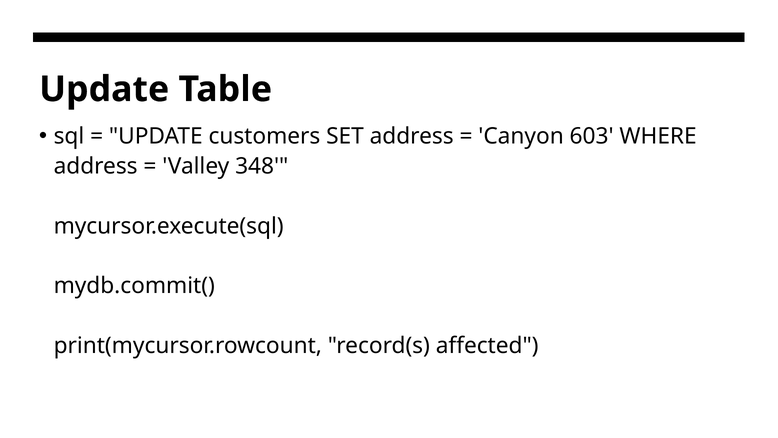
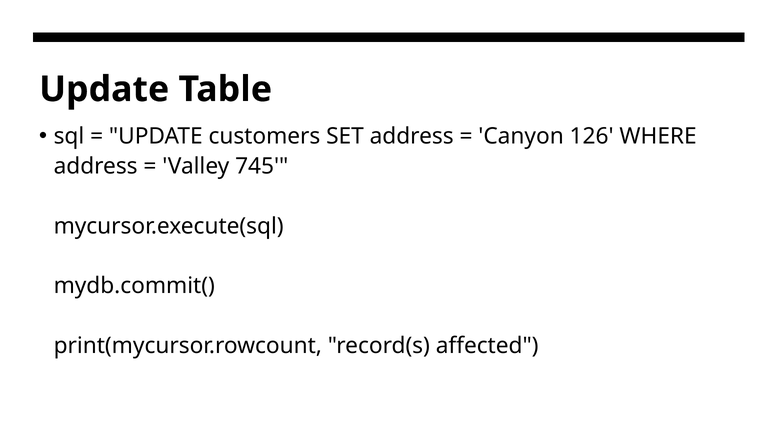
603: 603 -> 126 (592, 136)
348: 348 -> 745 (262, 166)
